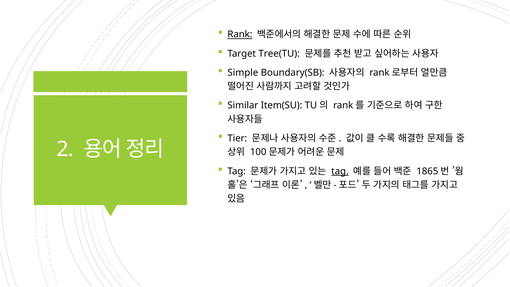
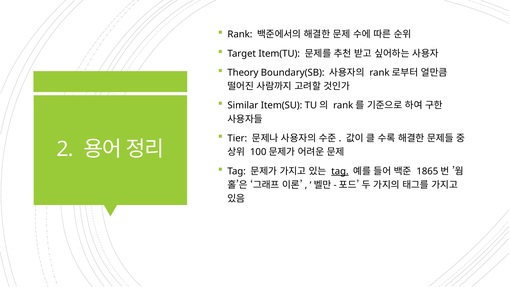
Rank underline: present -> none (240, 34)
Tree(TU: Tree(TU -> Item(TU (279, 54)
Simple: Simple -> Theory (243, 73)
